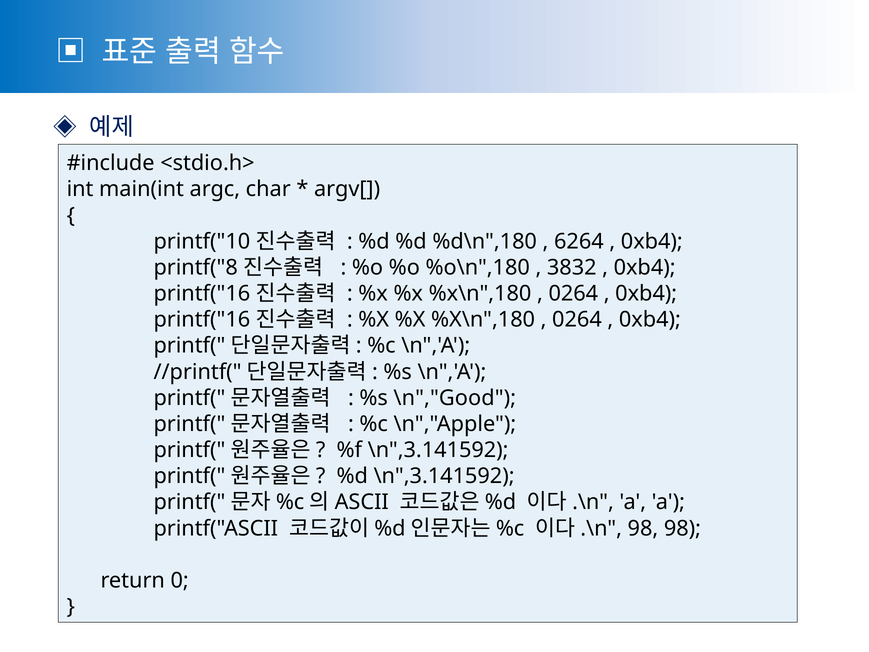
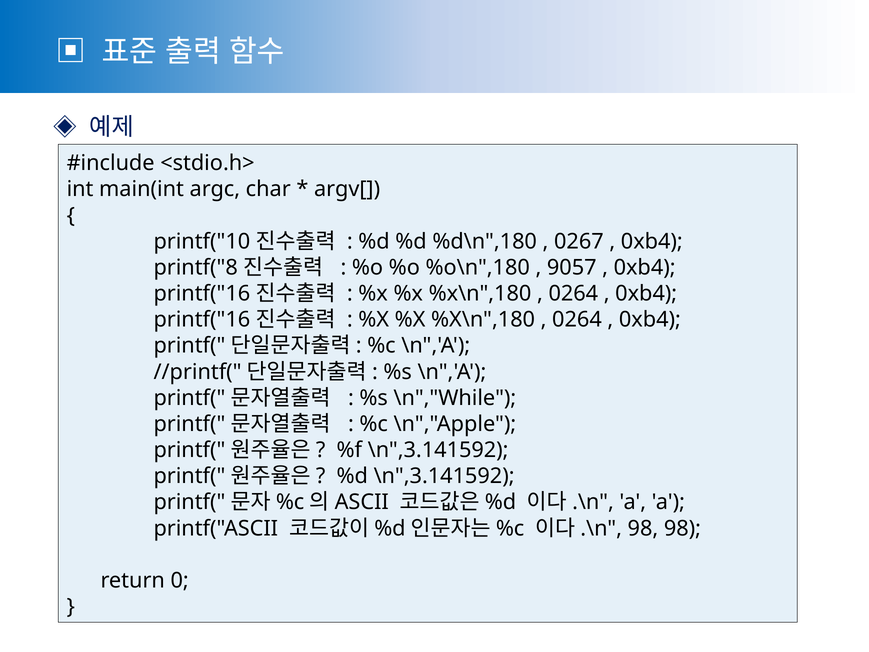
6264: 6264 -> 0267 (579, 241)
3832: 3832 -> 9057 (572, 267)
\n","Good: \n","Good -> \n","While (455, 398)
